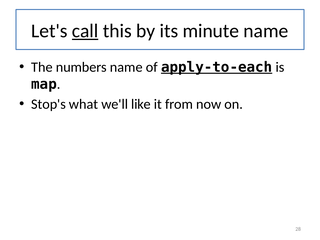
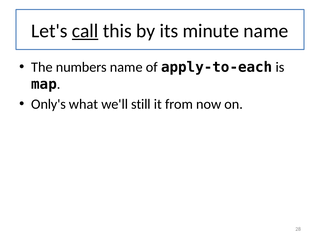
apply-to-each underline: present -> none (217, 67)
Stop's: Stop's -> Only's (49, 104)
like: like -> still (141, 104)
